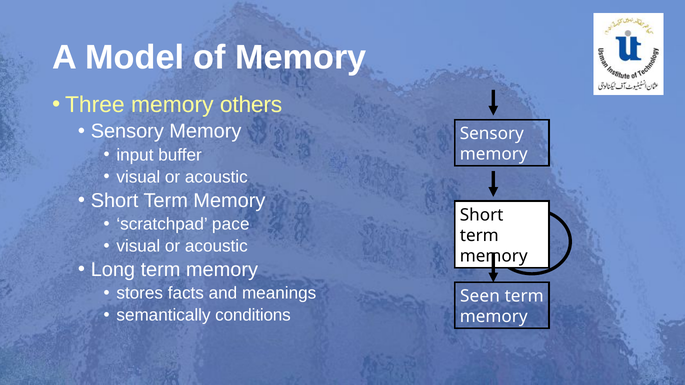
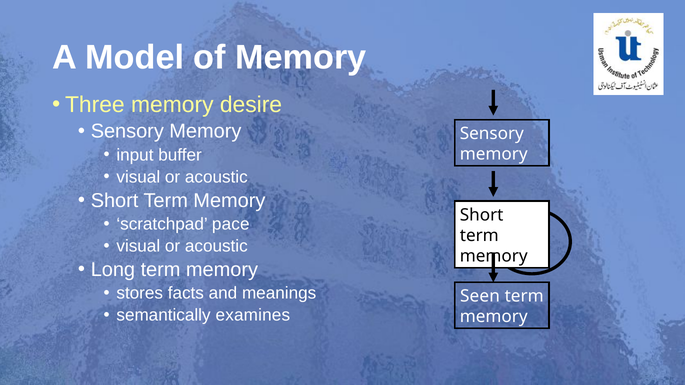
others: others -> desire (251, 105)
conditions: conditions -> examines (253, 316)
